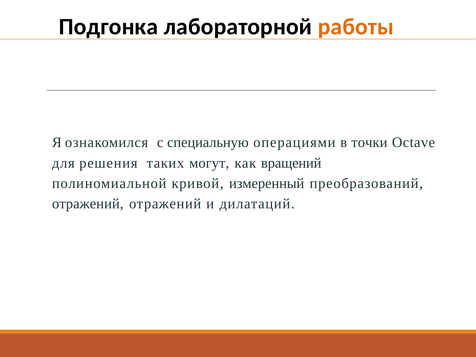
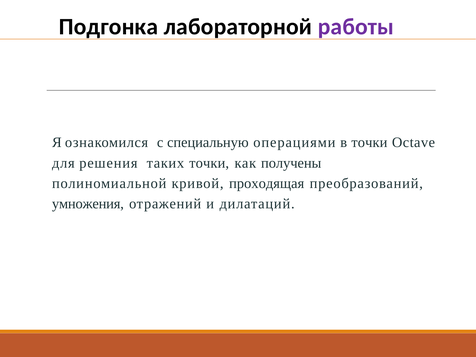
работы colour: orange -> purple (356, 27)
таких могут: могут -> точки (209, 163)
вращений: вращений -> получены (291, 163)
измеренный: измеренный -> проходящая (267, 183)
отражений: отражений -> умножения (88, 204)
